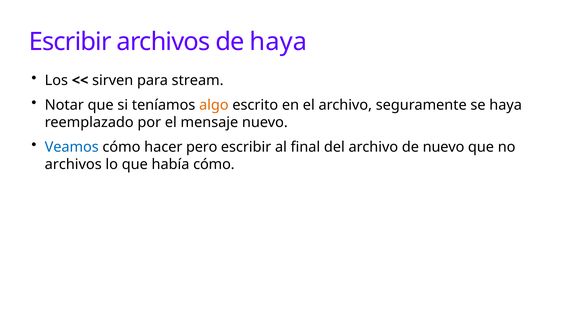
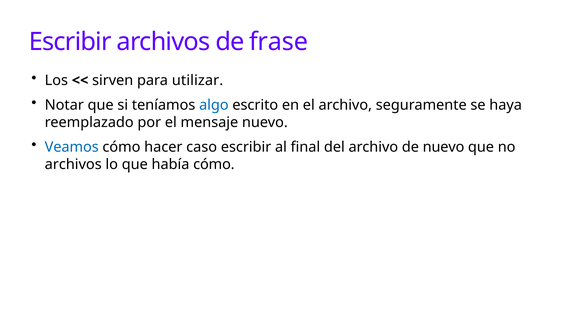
de haya: haya -> frase (279, 42)
stream: stream -> utilizar (198, 81)
algo colour: orange -> blue (214, 105)
pero: pero -> caso (202, 147)
